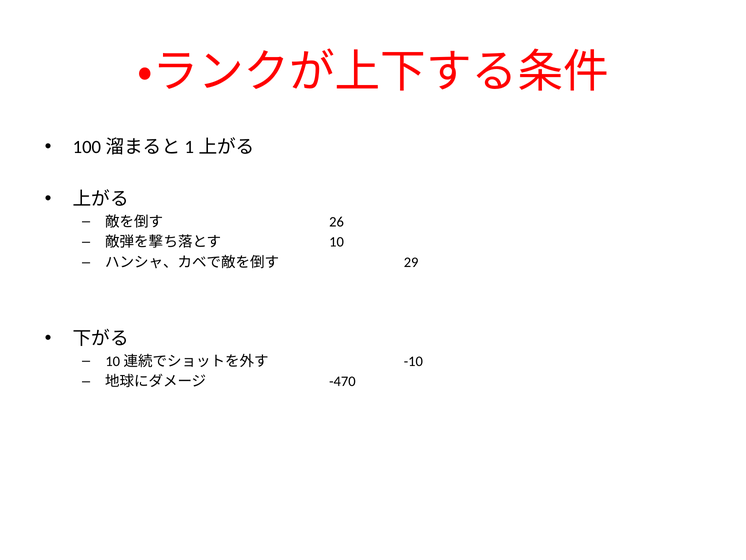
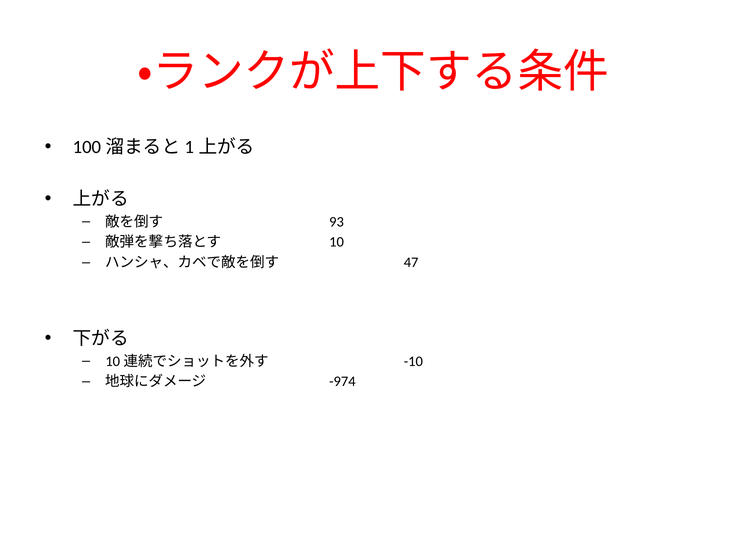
26: 26 -> 93 (337, 222)
29: 29 -> 47 (411, 262)
-470: -470 -> -974 (342, 381)
